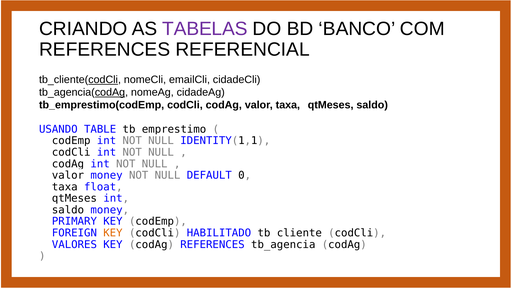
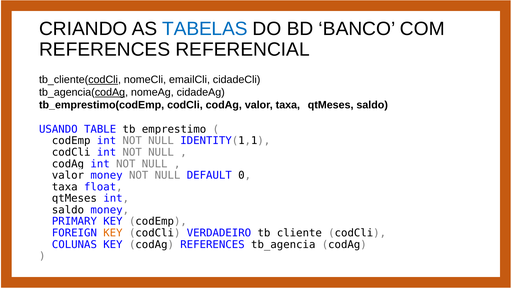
TABELAS colour: purple -> blue (205, 29)
HABILITADO: HABILITADO -> VERDADEIRO (219, 233)
VALORES: VALORES -> COLUNAS (74, 244)
